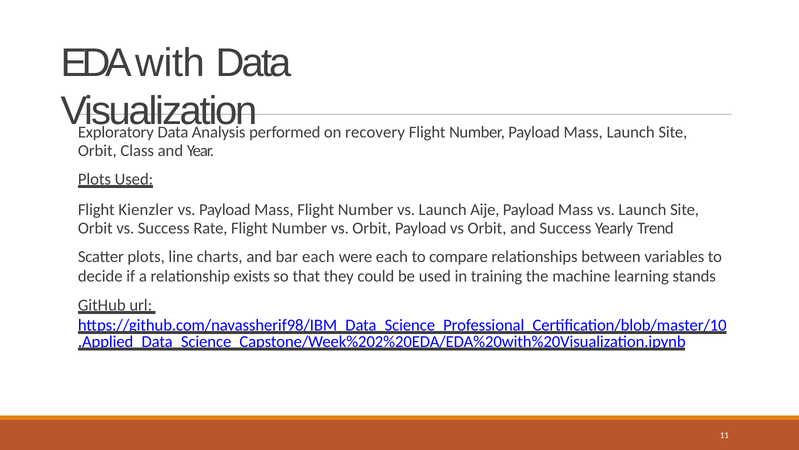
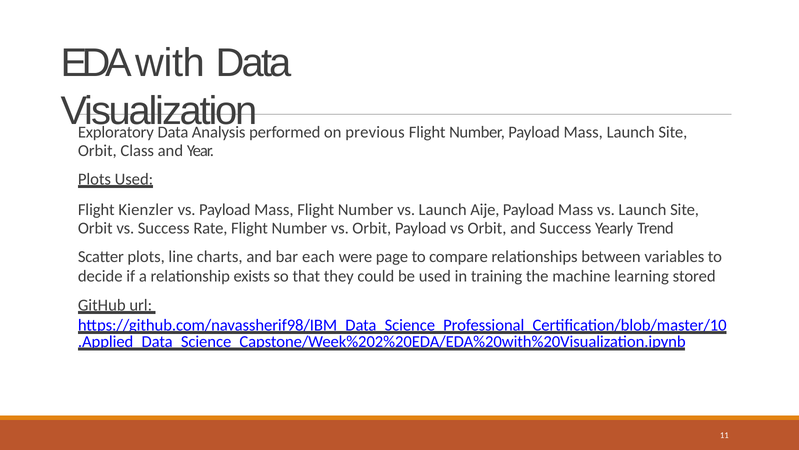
recovery: recovery -> previous (375, 132)
were each: each -> page (392, 257)
stands: stands -> stored (694, 276)
